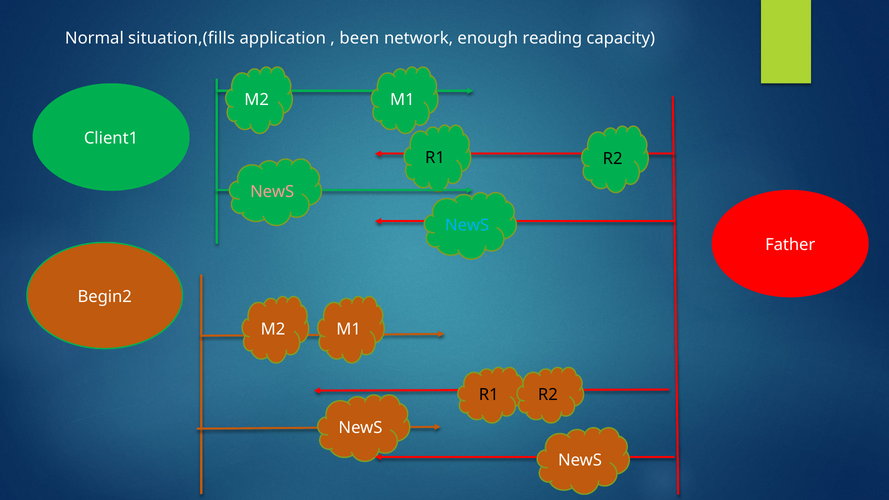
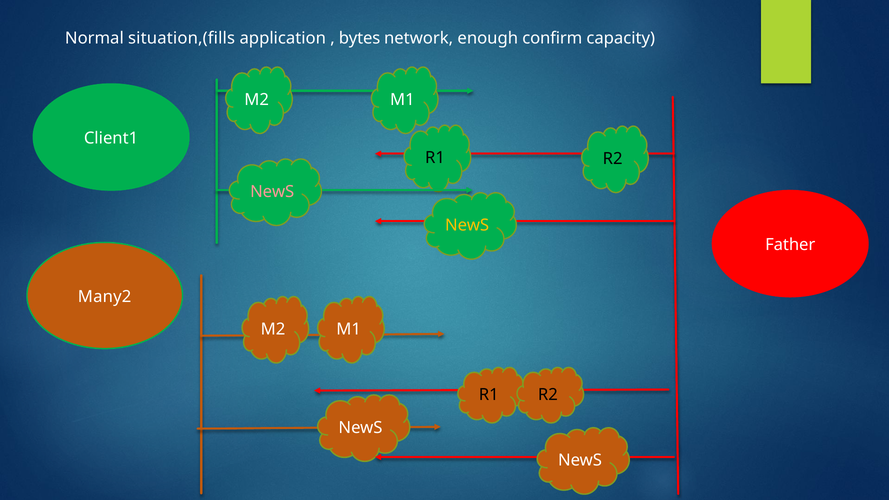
been: been -> bytes (360, 38)
reading: reading -> confirm (552, 38)
NewS colour: light blue -> yellow (467, 225)
Begin2: Begin2 -> Many2 (105, 297)
